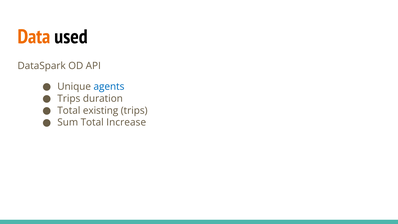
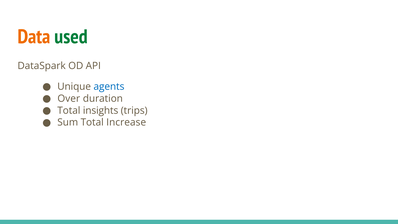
used colour: black -> green (71, 37)
Trips: Trips -> Over (69, 98)
existing: existing -> insights (101, 110)
